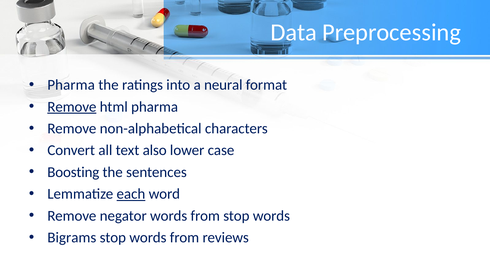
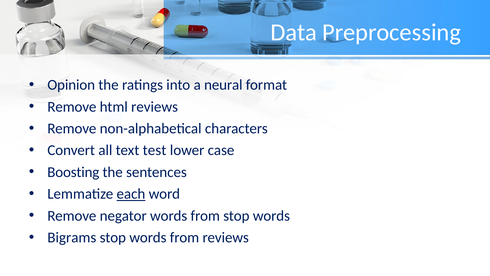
Pharma: Pharma -> Opinion (71, 85)
Remove underline: present -> none (72, 107)
html pharma: pharma -> reviews (155, 107)
also: also -> test (155, 150)
